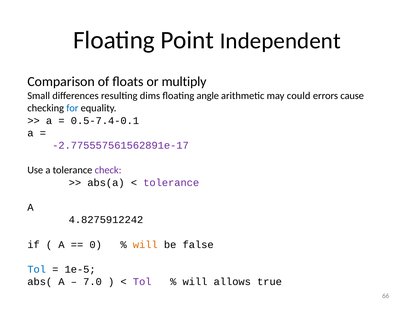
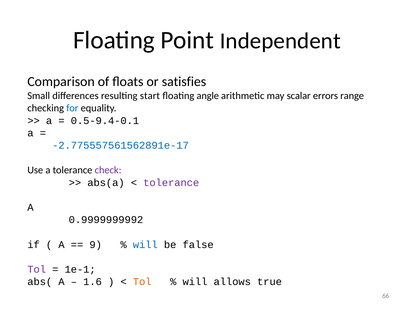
multiply: multiply -> satisfies (184, 82)
dims: dims -> start (150, 96)
could: could -> scalar (299, 96)
cause: cause -> range (352, 96)
0.5-7.4-0.1: 0.5-7.4-0.1 -> 0.5-9.4-0.1 (105, 121)
-2.775557561562891e-17 colour: purple -> blue (120, 146)
4.8275912242: 4.8275912242 -> 0.9999999992 (106, 220)
0: 0 -> 9 (96, 245)
will colour: orange -> blue (145, 245)
Tol colour: blue -> purple (37, 270)
1e-5: 1e-5 -> 1e-1 (80, 270)
7.0: 7.0 -> 1.6 (93, 282)
Tol colour: purple -> orange (142, 282)
